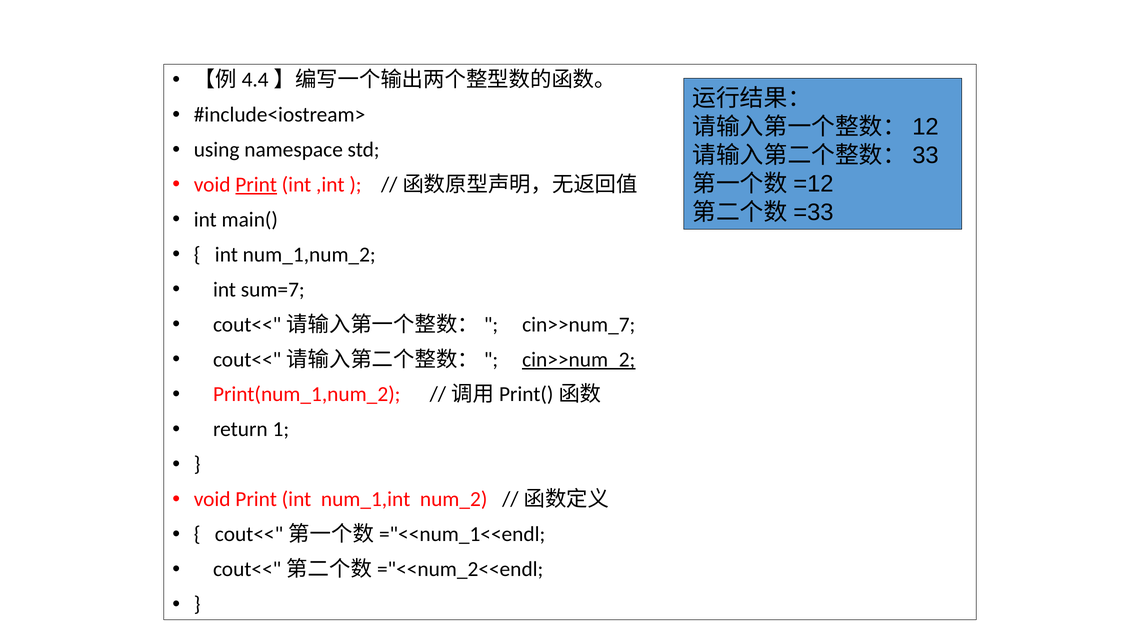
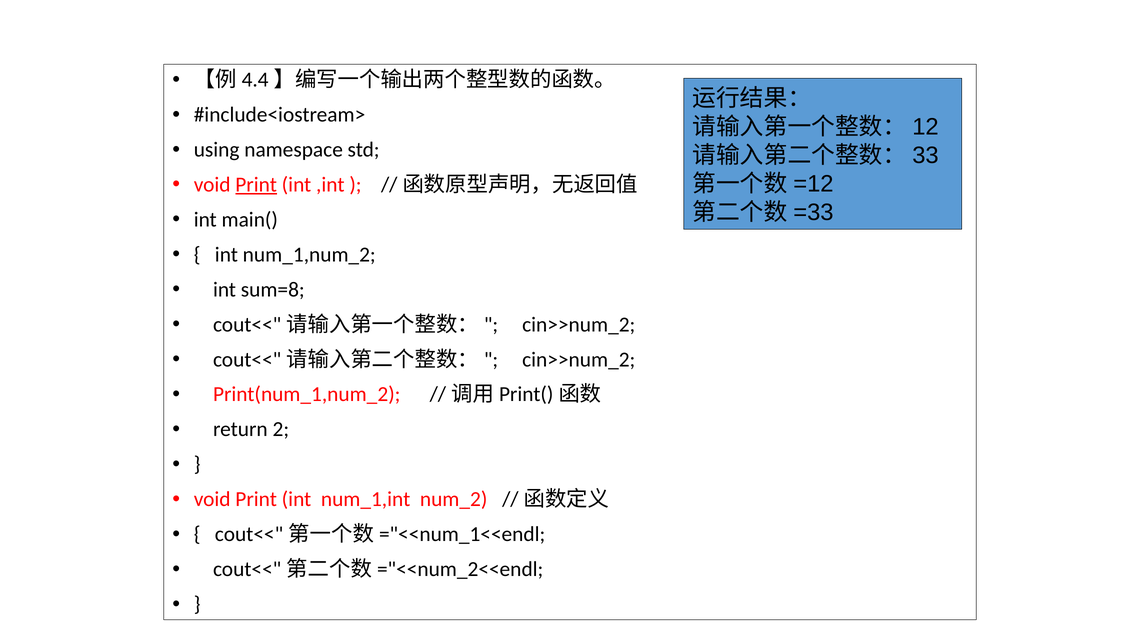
sum=7: sum=7 -> sum=8 (273, 290)
cin>>num_7: cin>>num_7 -> cin>>num_2 (579, 325)
cin>>num_2 underline: present -> none (579, 360)
1: 1 -> 2 (281, 430)
